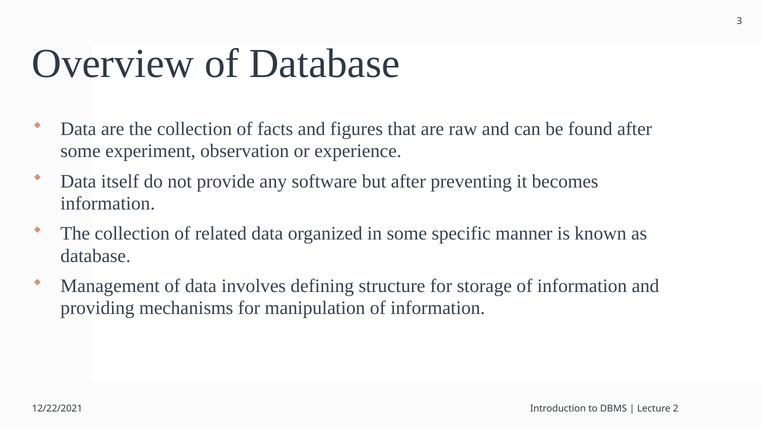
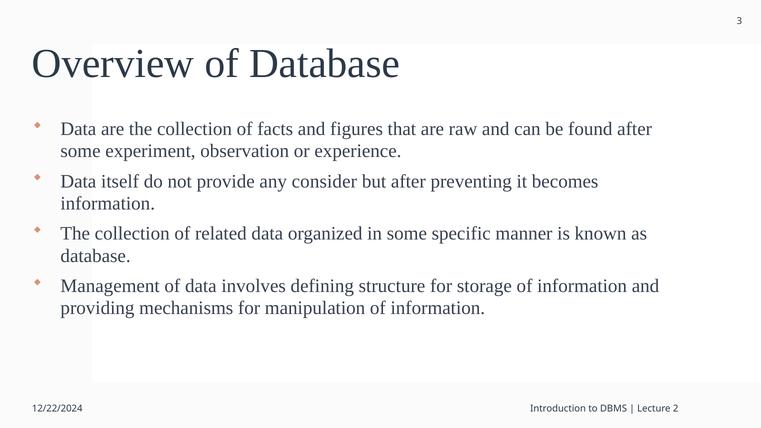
software: software -> consider (324, 181)
12/22/2021: 12/22/2021 -> 12/22/2024 (57, 409)
